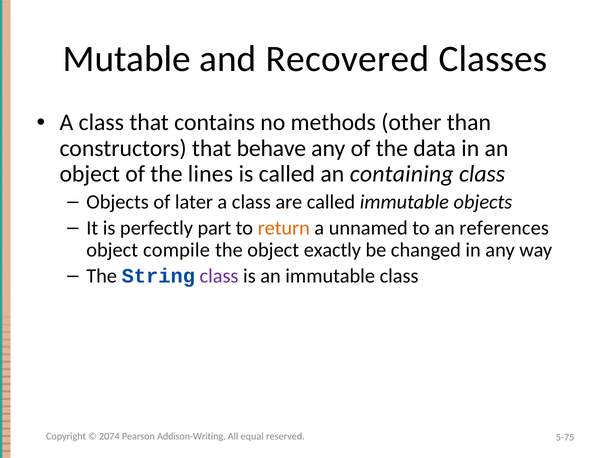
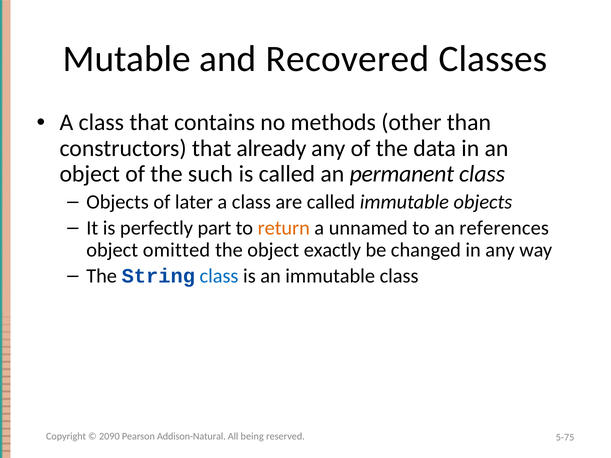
behave: behave -> already (271, 148)
lines: lines -> such (210, 174)
containing: containing -> permanent (402, 174)
compile: compile -> omitted (176, 250)
class colour: purple -> blue (219, 276)
2074: 2074 -> 2090 (109, 437)
Addison-Writing: Addison-Writing -> Addison-Natural (191, 437)
equal: equal -> being (252, 437)
